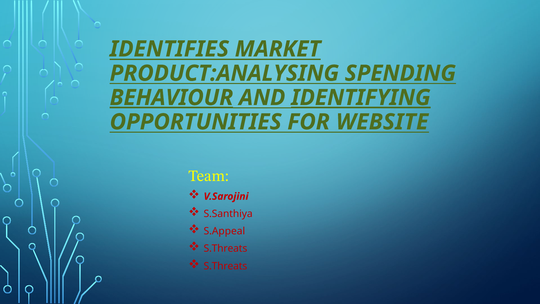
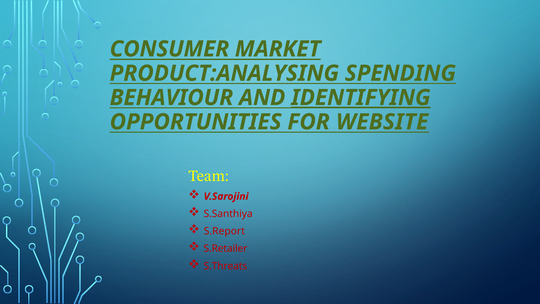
IDENTIFIES: IDENTIFIES -> CONSUMER (169, 49)
BEHAVIOUR underline: present -> none (171, 98)
S.Appeal: S.Appeal -> S.Report (224, 231)
S.Threats: S.Threats -> S.Retailer (225, 248)
